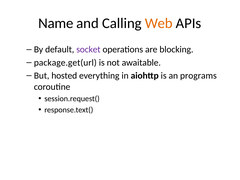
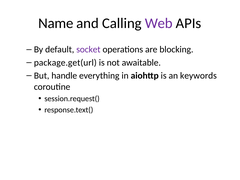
Web colour: orange -> purple (159, 23)
hosted: hosted -> handle (64, 76)
programs: programs -> keywords (198, 76)
